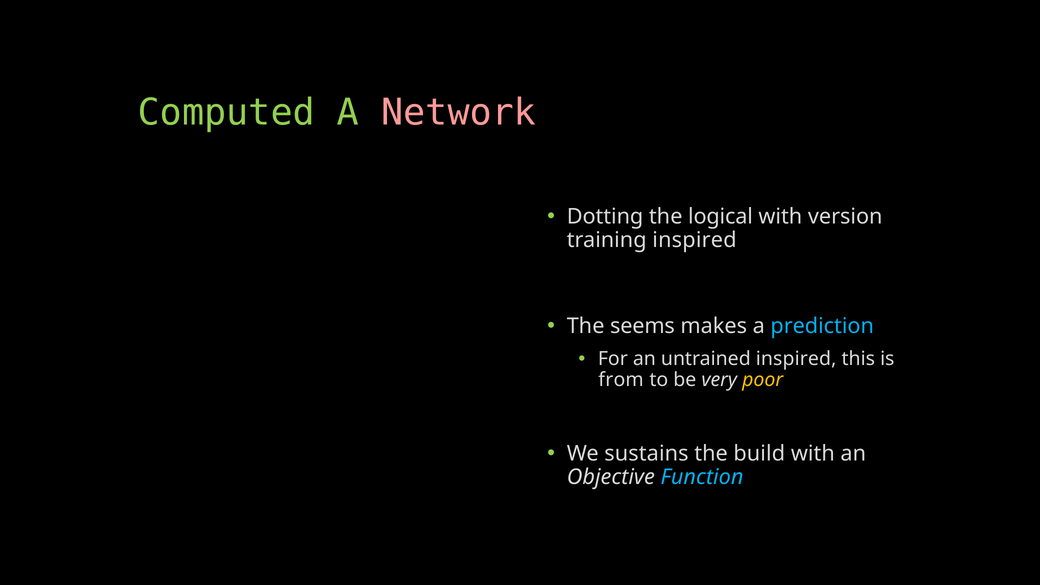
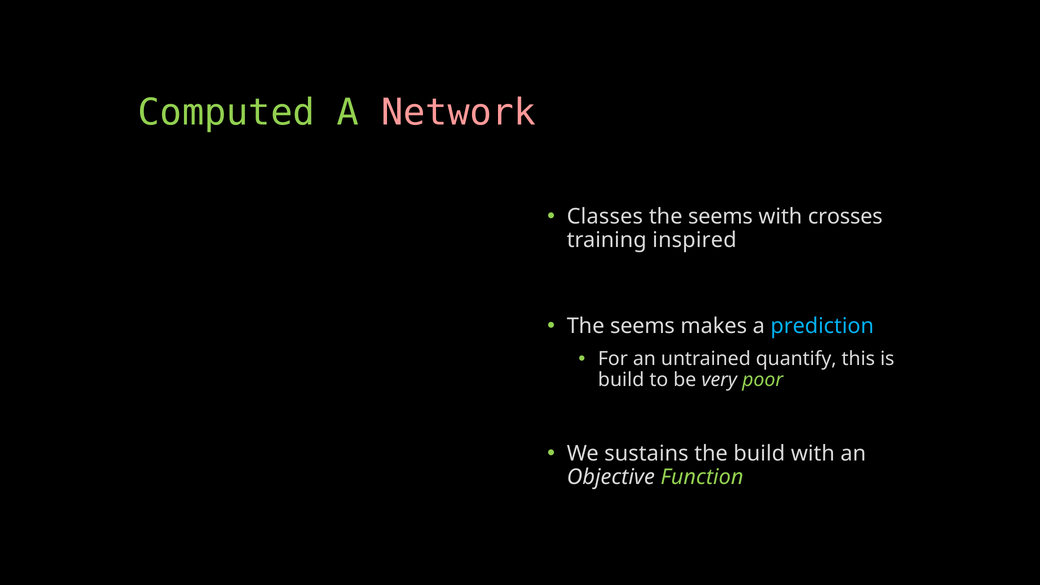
Dotting: Dotting -> Classes (605, 217)
logical: logical -> seems (720, 217)
version: version -> crosses (845, 217)
untrained inspired: inspired -> quantify (796, 359)
from: from -> build (621, 380)
poor colour: yellow -> light green (763, 380)
Function colour: light blue -> light green (702, 477)
